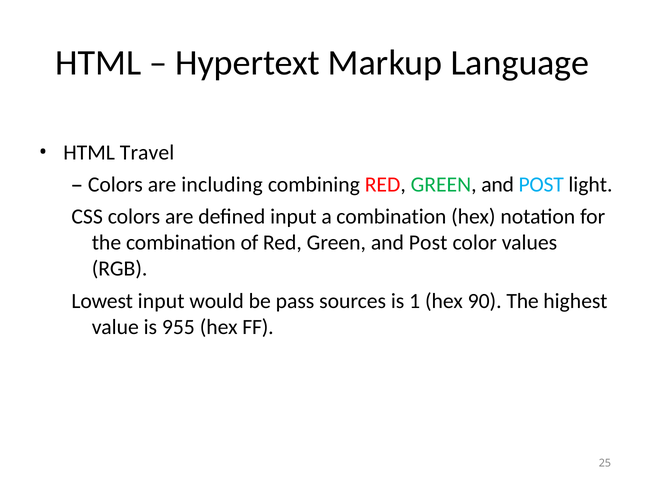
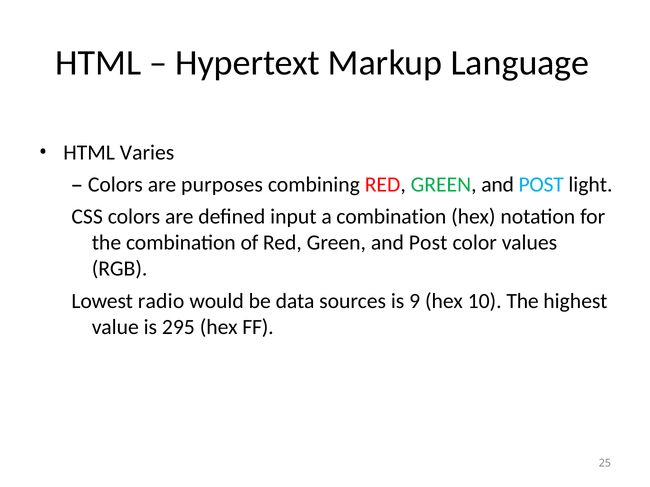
Travel: Travel -> Varies (147, 153)
including: including -> purposes (222, 185)
Lowest input: input -> radio (161, 301)
pass: pass -> data (295, 301)
1: 1 -> 9 (415, 301)
90: 90 -> 10 (485, 301)
955: 955 -> 295 (178, 327)
